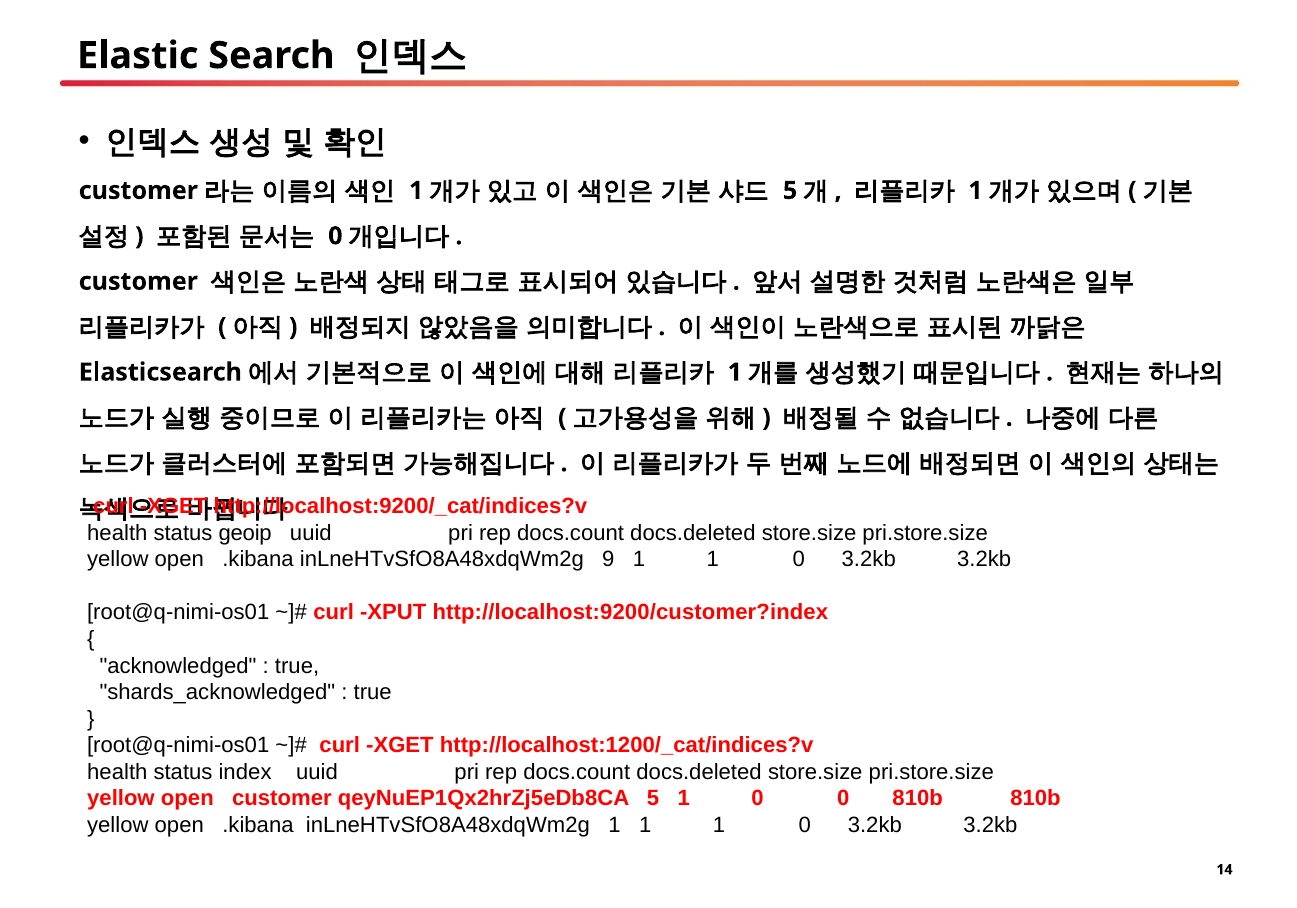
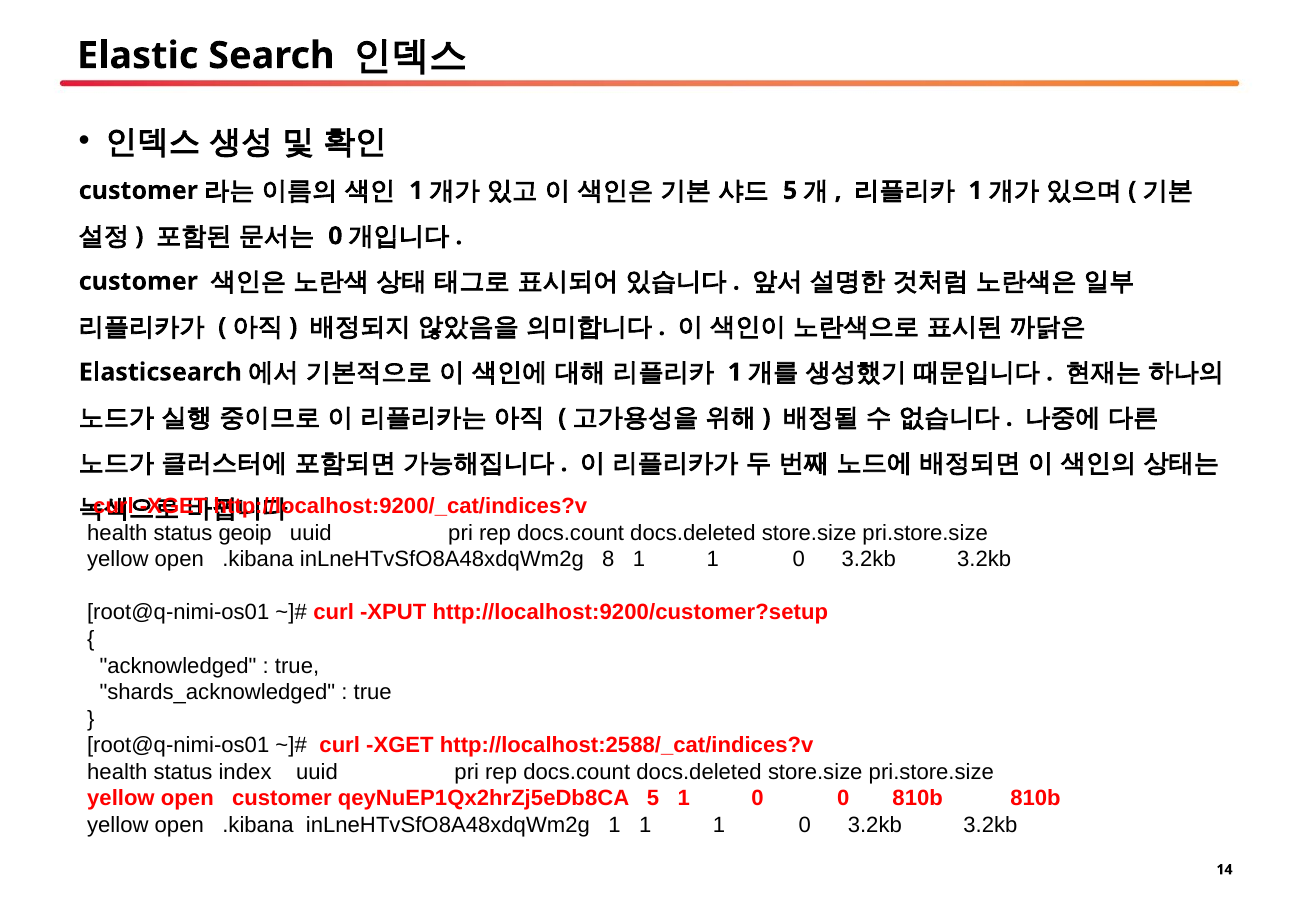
9: 9 -> 8 (608, 560)
http://localhost:9200/customer?index: http://localhost:9200/customer?index -> http://localhost:9200/customer?setup (630, 613)
http://localhost:1200/_cat/indices?v: http://localhost:1200/_cat/indices?v -> http://localhost:2588/_cat/indices?v (627, 745)
